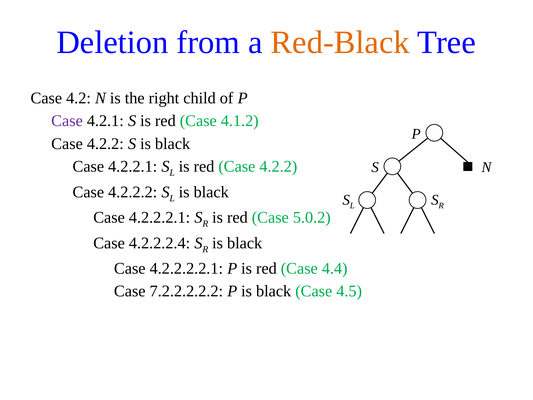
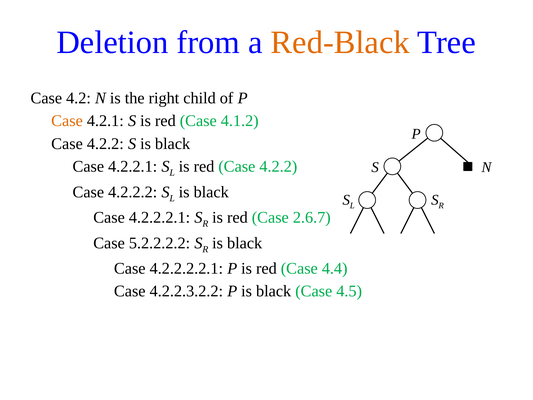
Case colour: purple -> orange (67, 121)
5.0.2: 5.0.2 -> 2.6.7 (312, 217)
4.2.2.2.4: 4.2.2.2.4 -> 5.2.2.2.2 (160, 243)
7.2.2.2.2.2: 7.2.2.2.2.2 -> 4.2.2.3.2.2 (186, 291)
